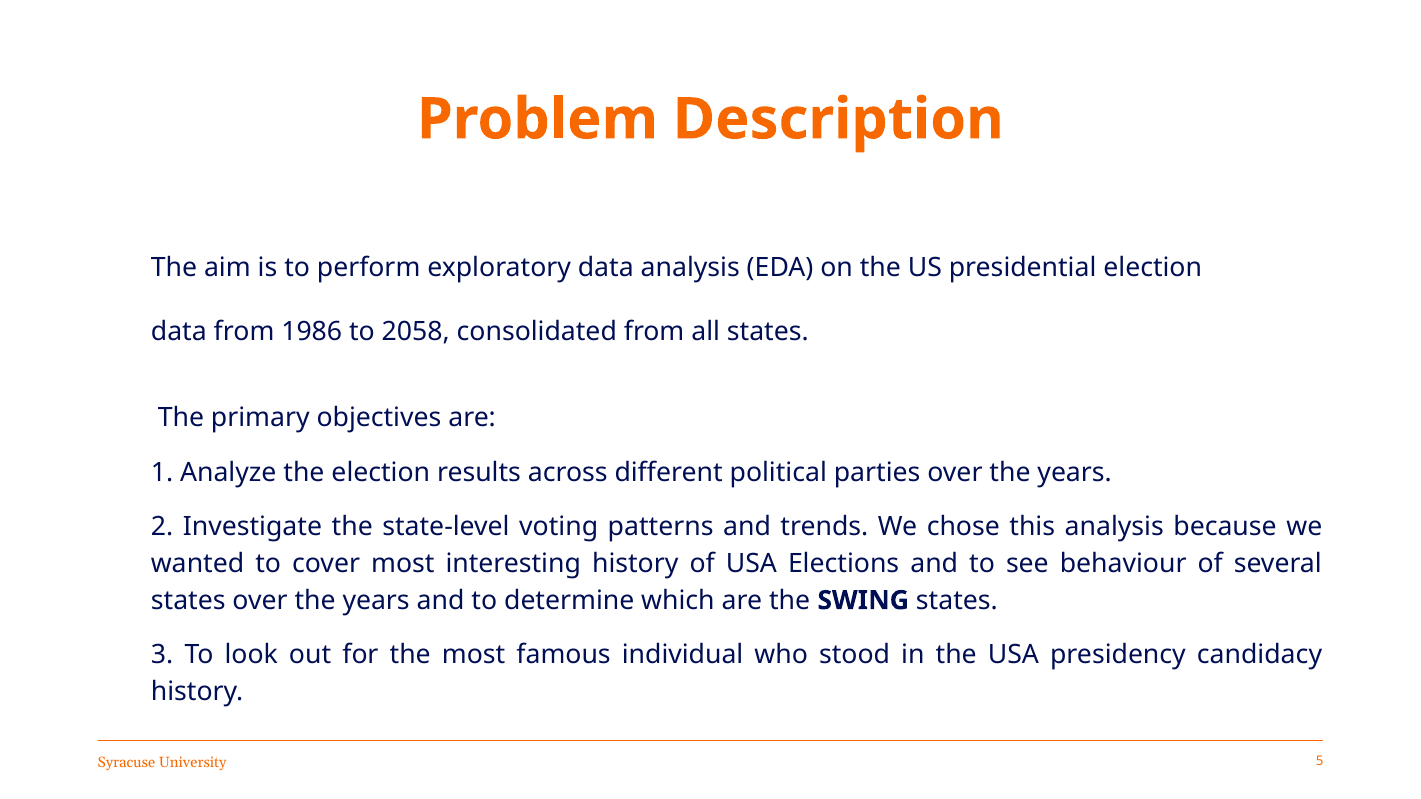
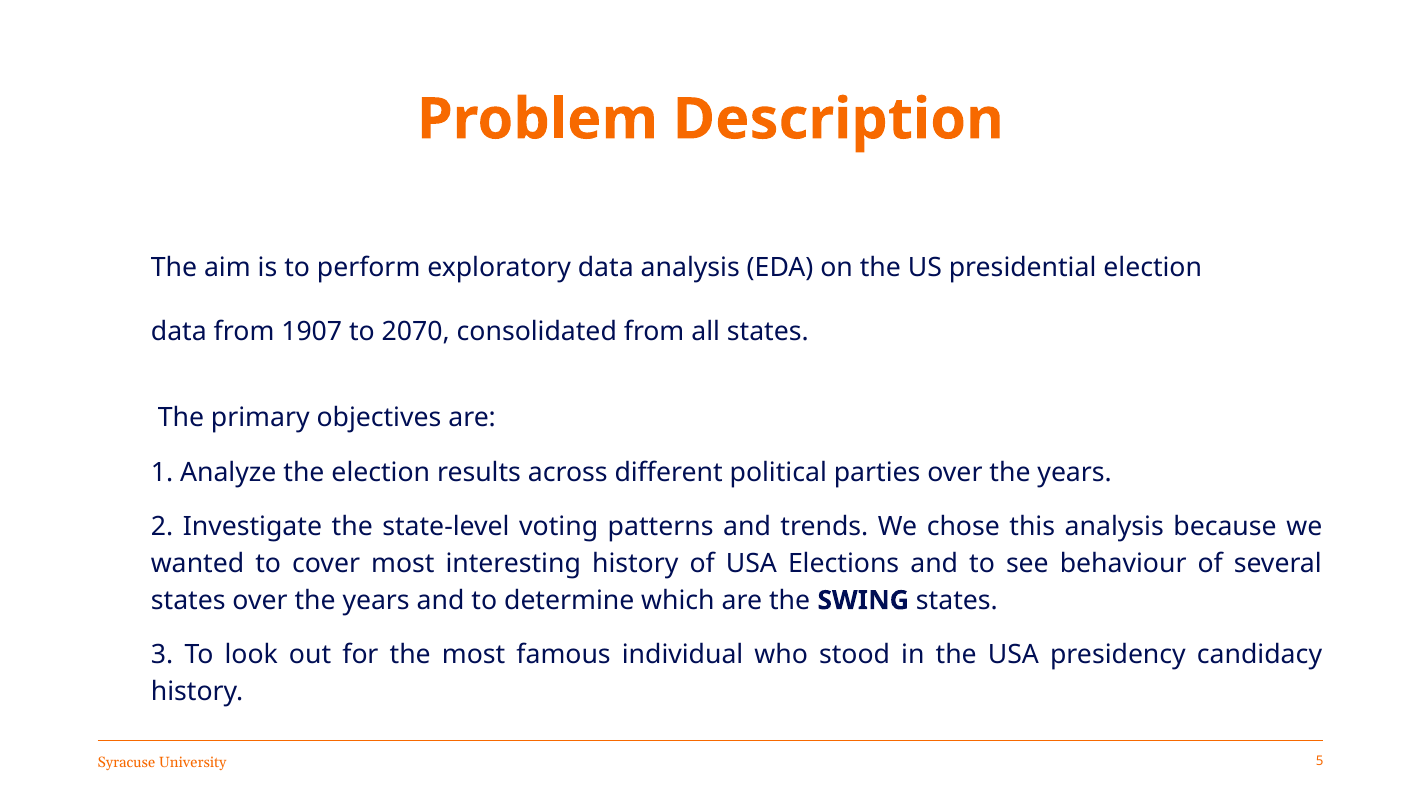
1986: 1986 -> 1907 (312, 332)
2058: 2058 -> 2070 (416, 332)
